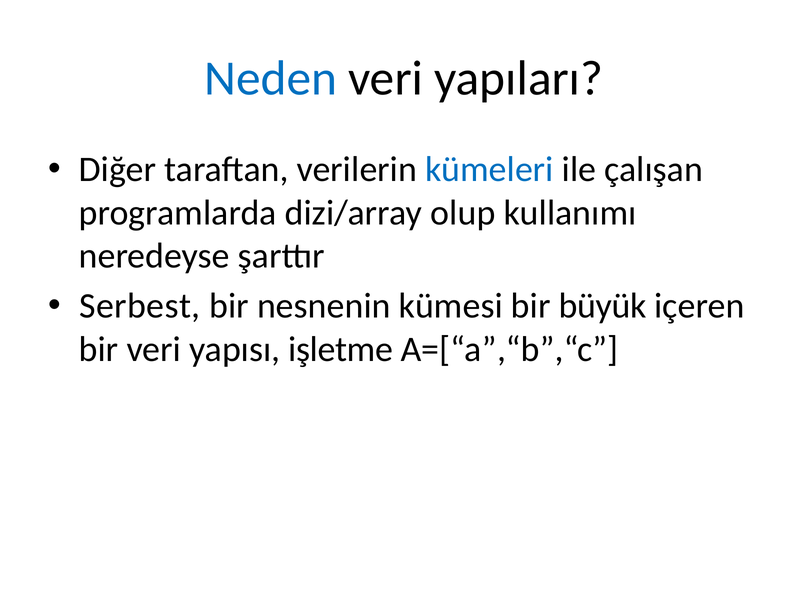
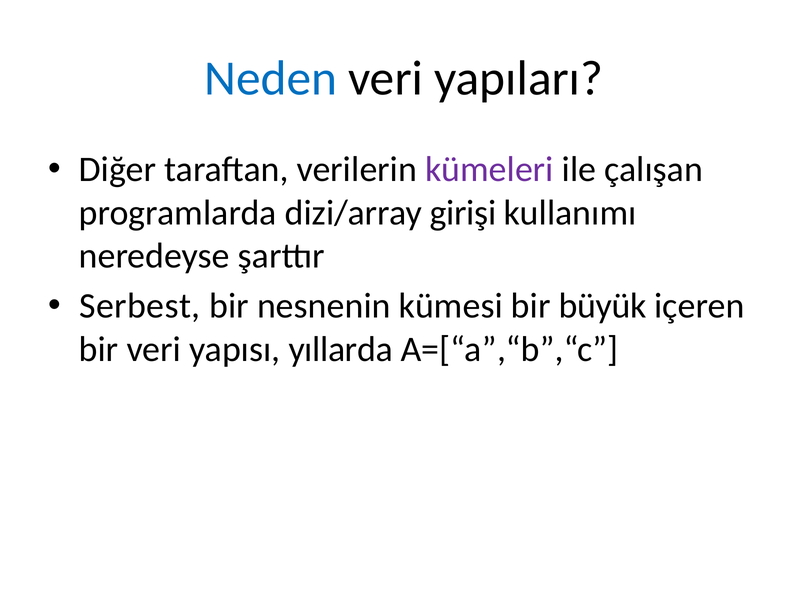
kümeleri colour: blue -> purple (489, 170)
olup: olup -> girişi (463, 213)
işletme: işletme -> yıllarda (341, 349)
